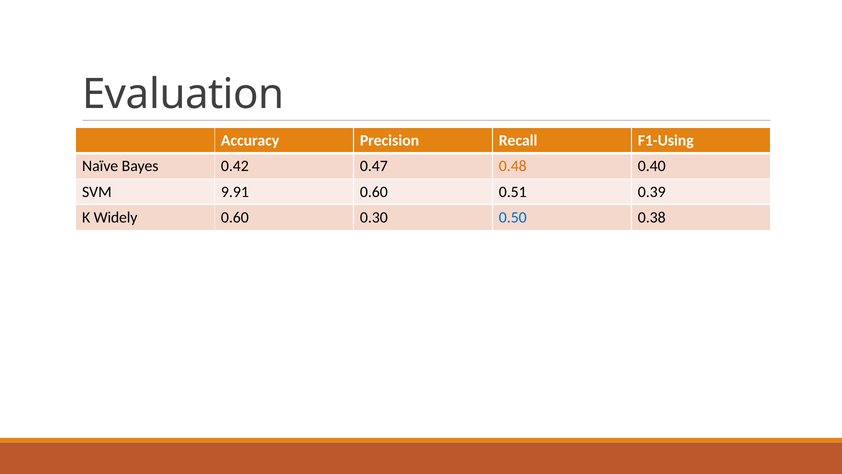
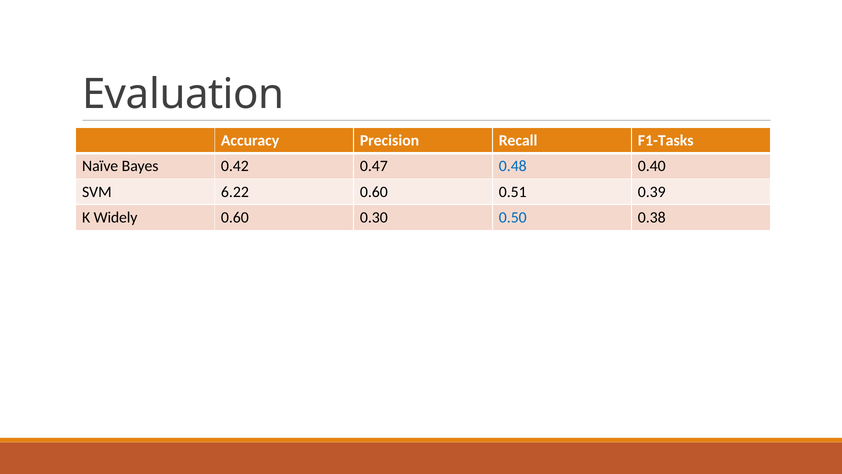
F1-Using: F1-Using -> F1-Tasks (666, 141)
0.48 colour: orange -> blue (513, 166)
9.91: 9.91 -> 6.22 (235, 192)
